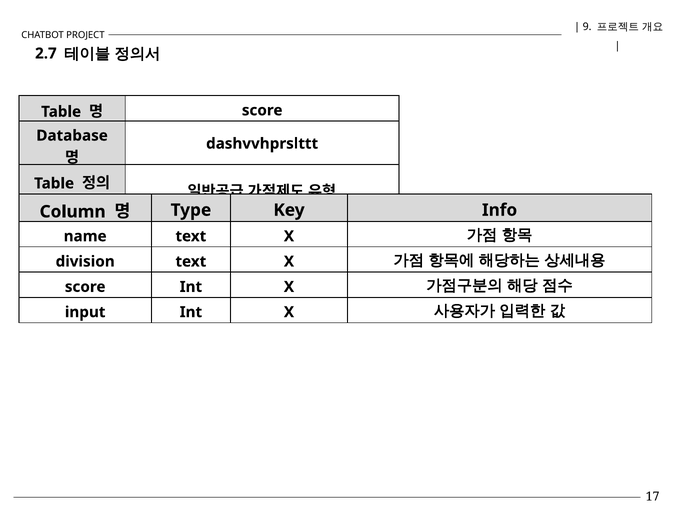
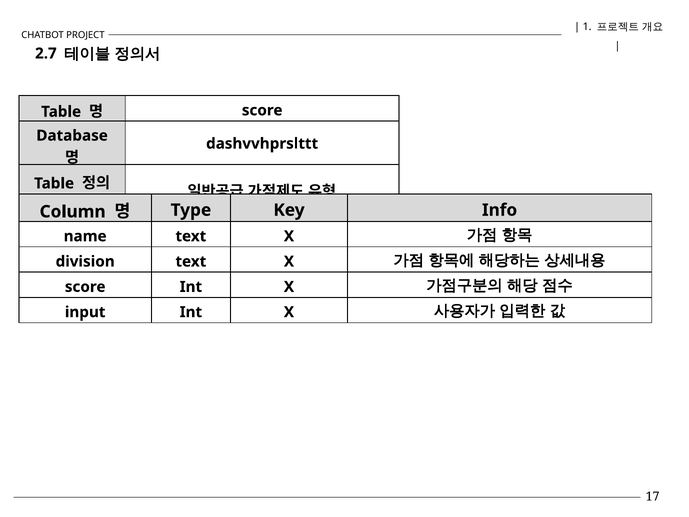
9: 9 -> 1 (587, 27)
